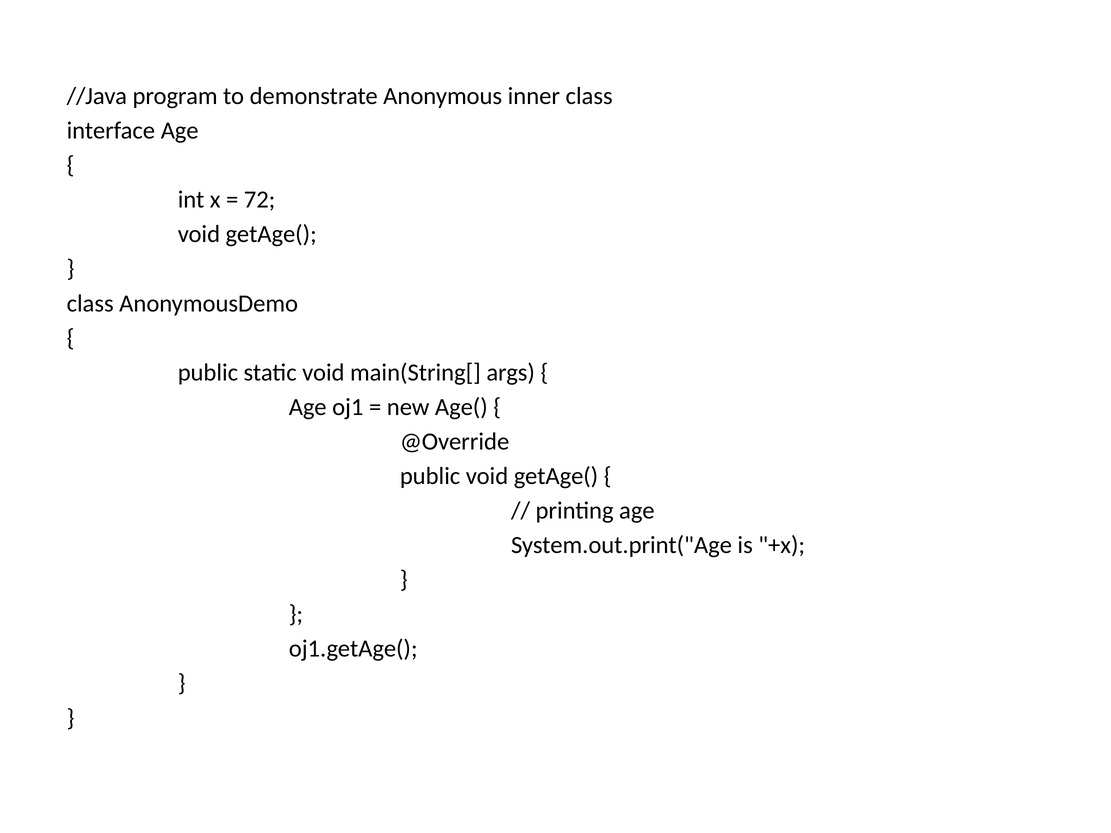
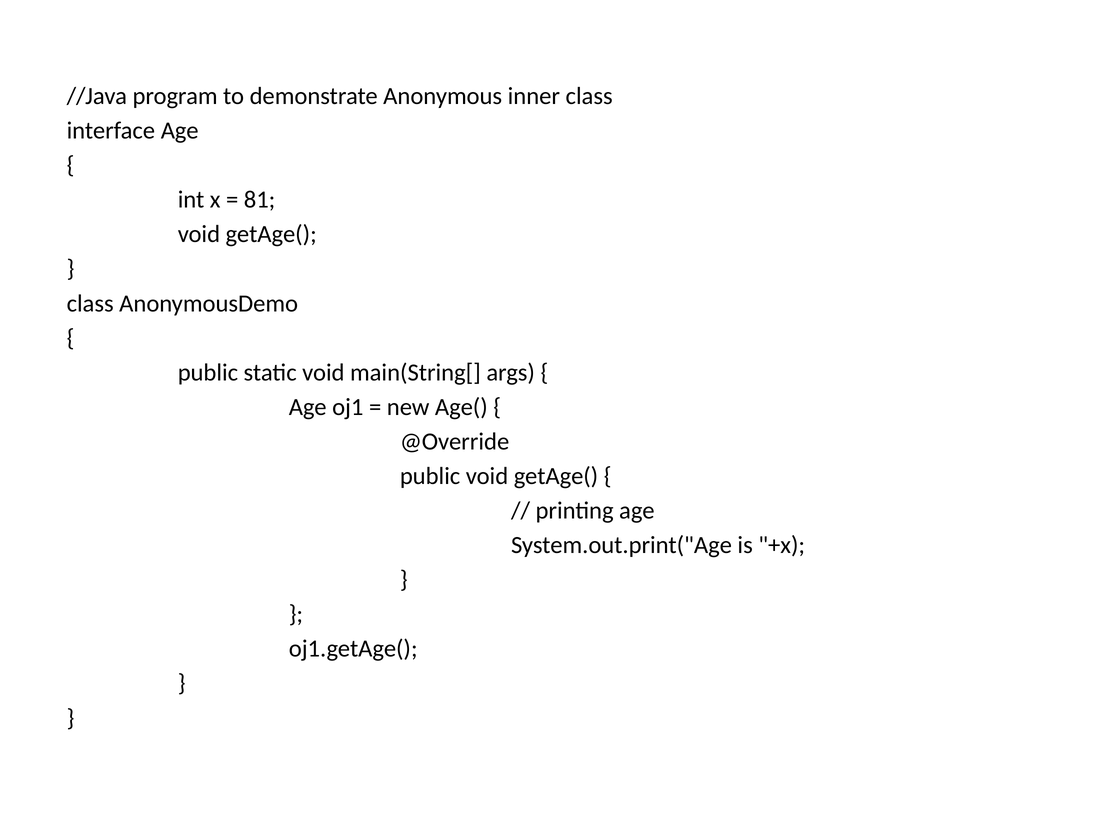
72: 72 -> 81 (260, 200)
